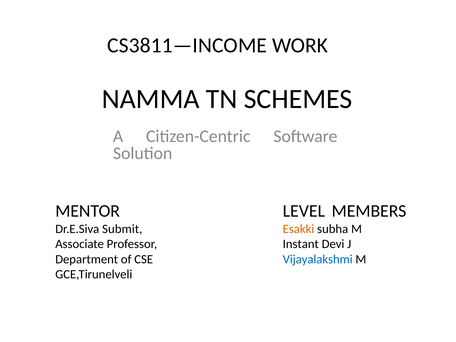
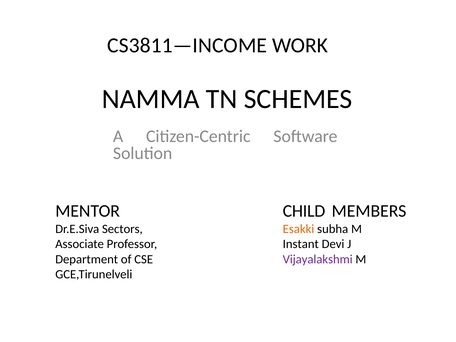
LEVEL: LEVEL -> CHILD (304, 211)
Submit: Submit -> Sectors (122, 229)
Vijayalakshmi colour: blue -> purple (318, 259)
